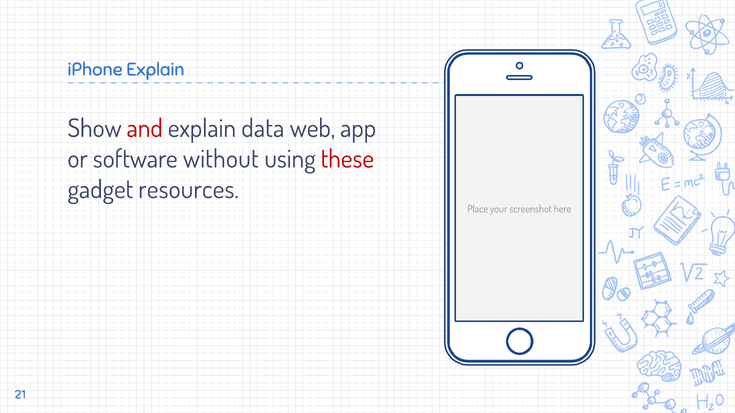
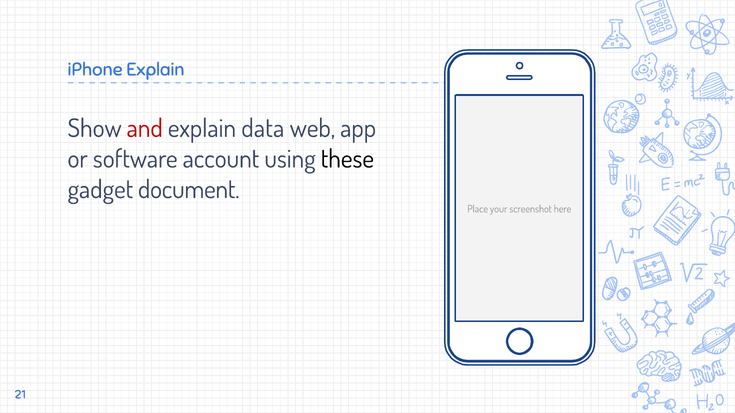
without: without -> account (221, 159)
these colour: red -> black (347, 159)
resources: resources -> document (189, 190)
